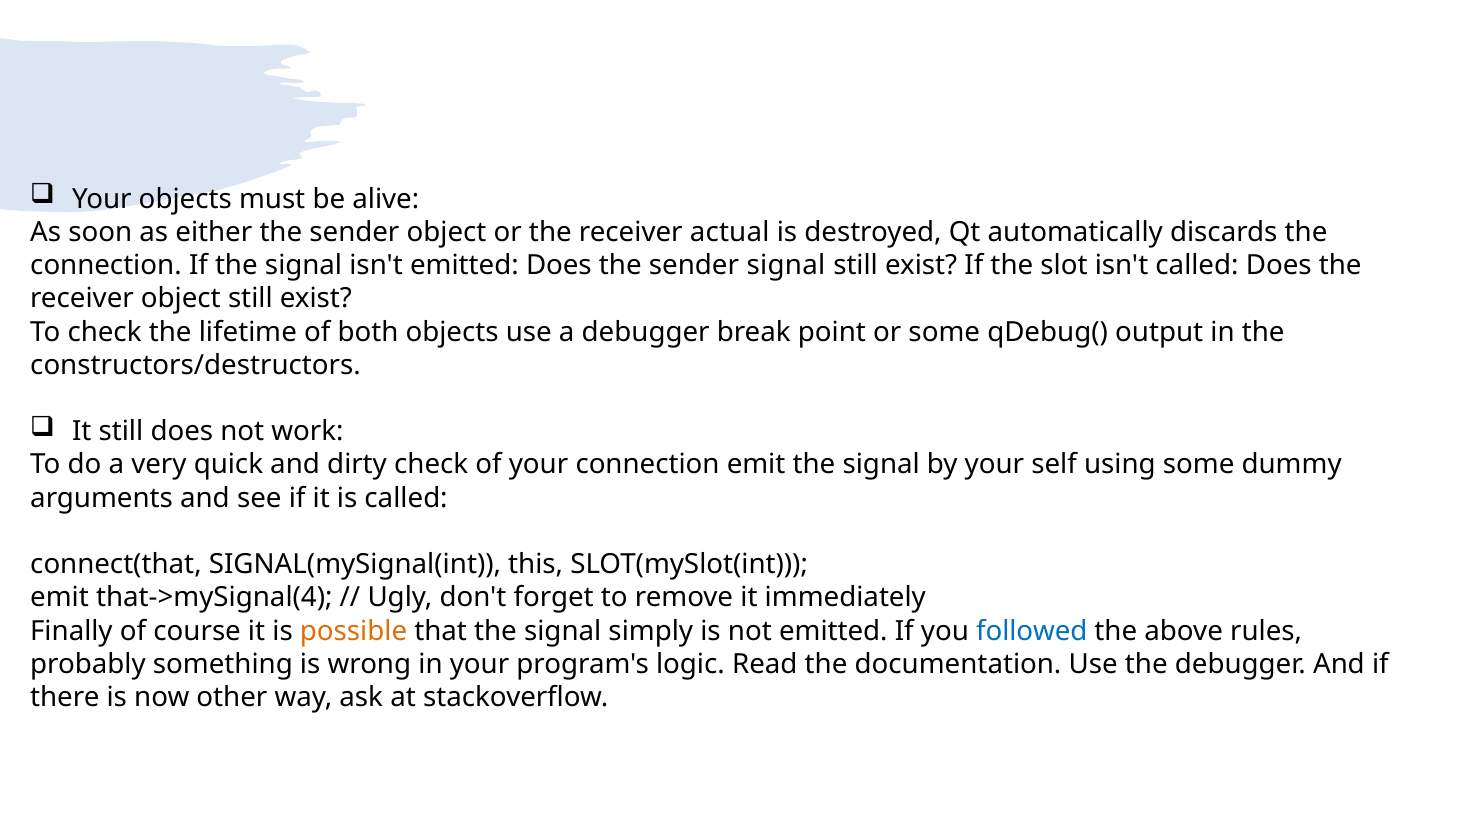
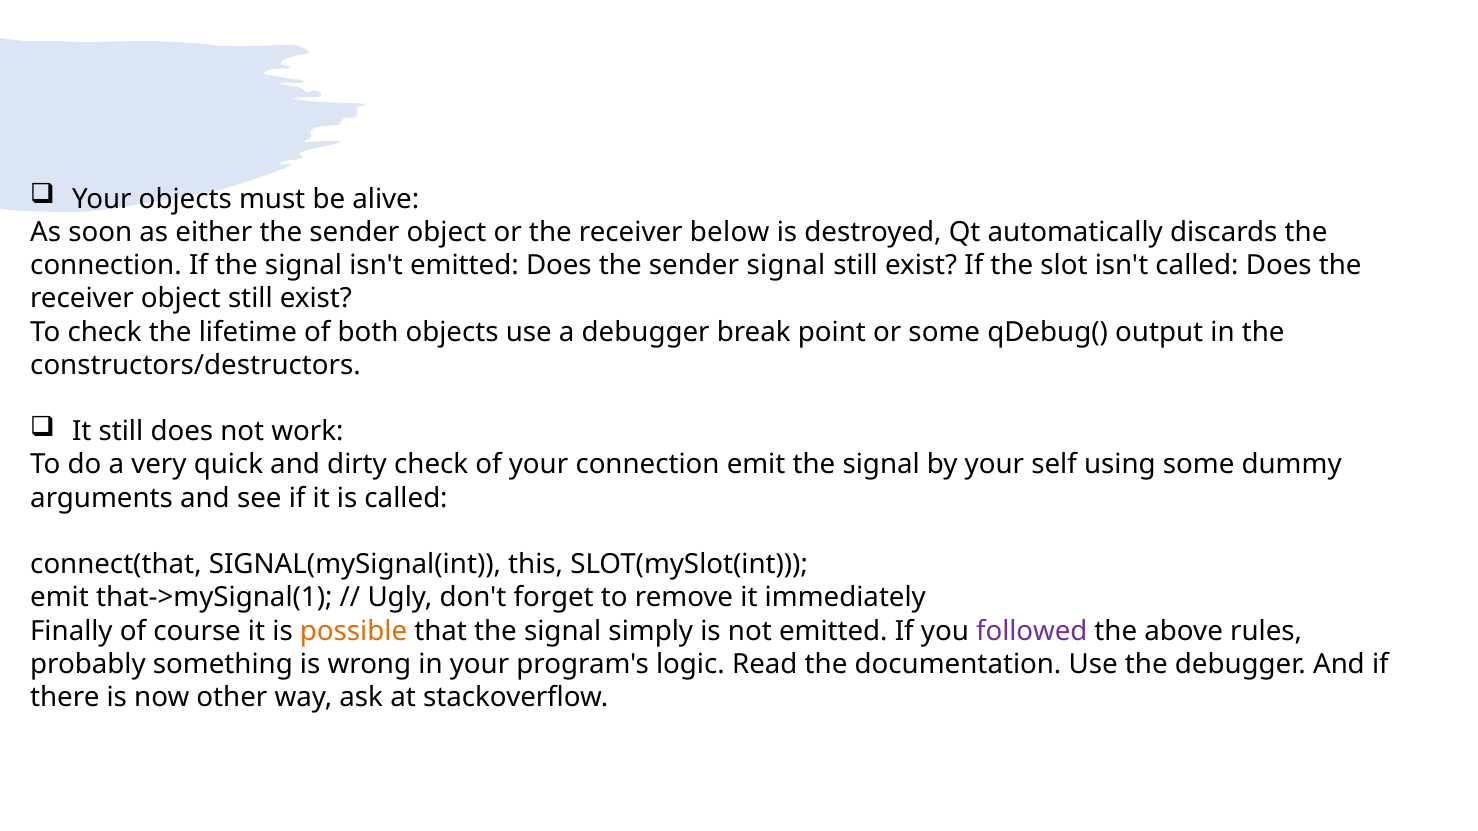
actual: actual -> below (730, 232)
that->mySignal(4: that->mySignal(4 -> that->mySignal(1 (214, 598)
followed colour: blue -> purple (1032, 631)
